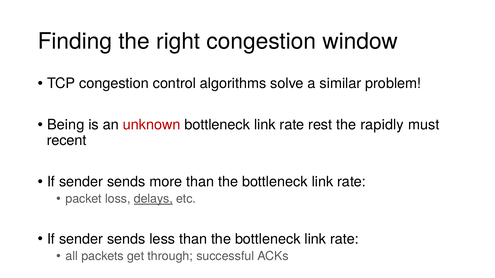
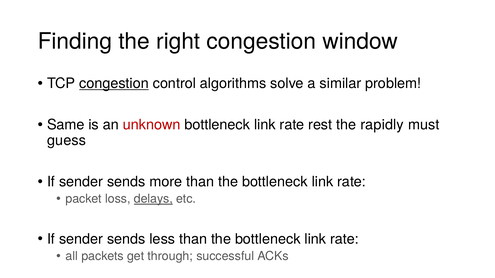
congestion underline: none -> present (114, 84)
Being: Being -> Same (66, 125)
recent: recent -> guess (67, 141)
